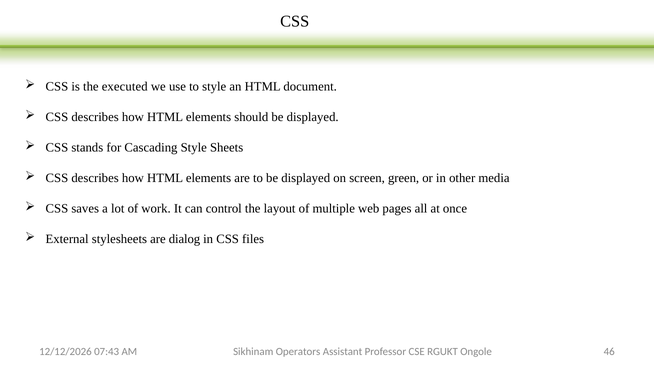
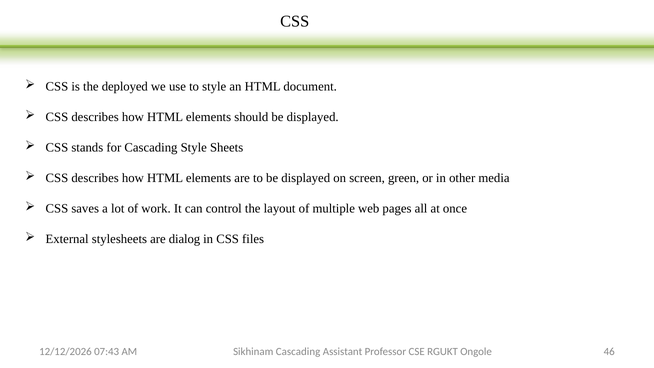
executed: executed -> deployed (125, 86)
Sikhinam Operators: Operators -> Cascading (298, 352)
